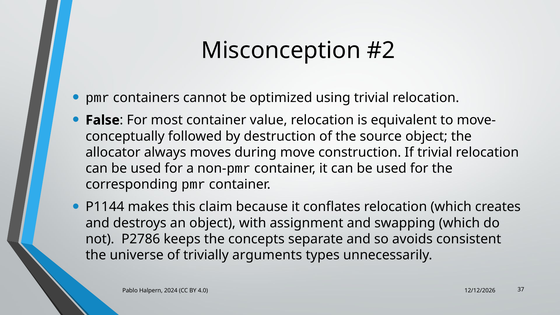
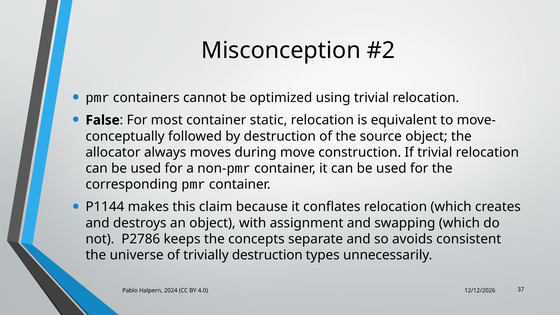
value: value -> static (269, 120)
trivially arguments: arguments -> destruction (267, 255)
